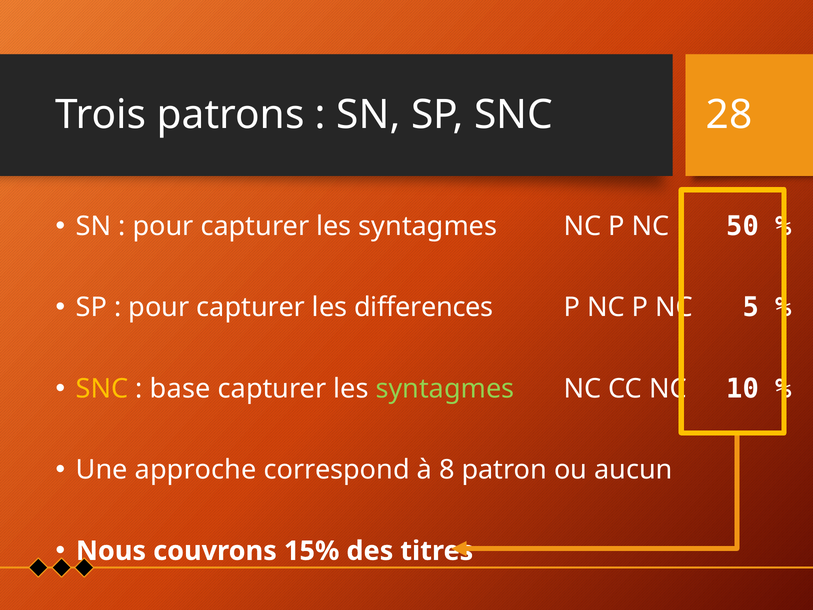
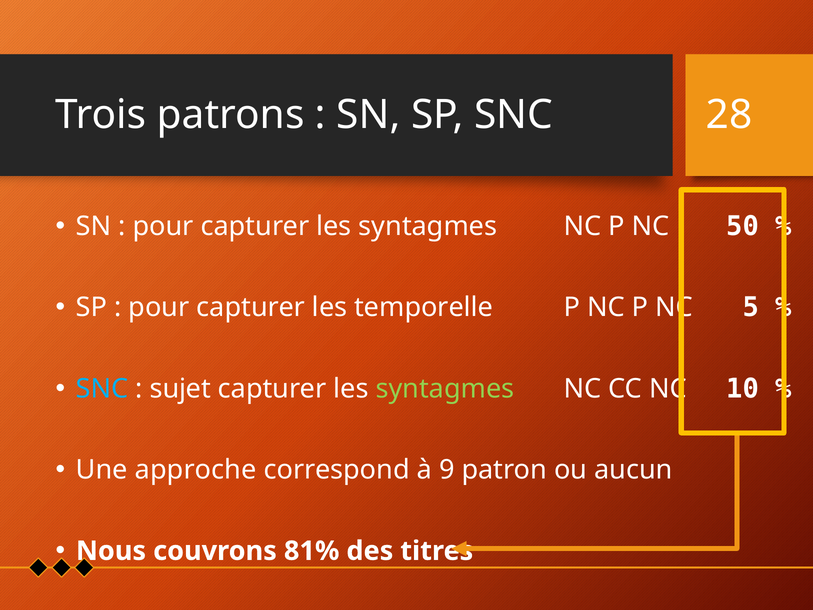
differences: differences -> temporelle (424, 307)
SNC colour: yellow -> light blue (102, 389)
base: base -> sujet (180, 389)
8: 8 -> 9 (447, 470)
15%: 15% -> 81% (312, 551)
